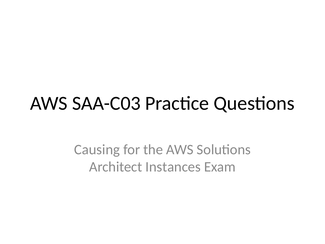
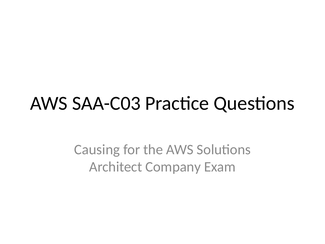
Instances: Instances -> Company (173, 167)
